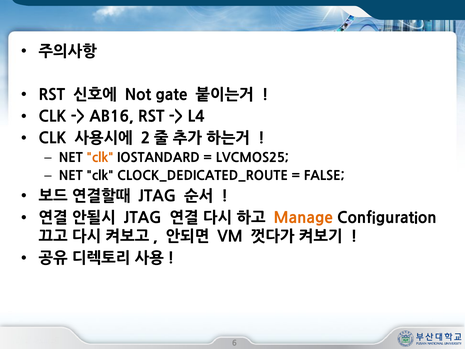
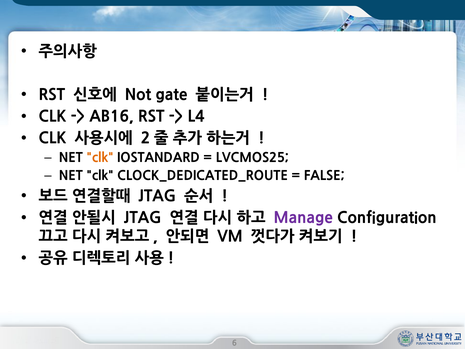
Manage colour: orange -> purple (303, 218)
